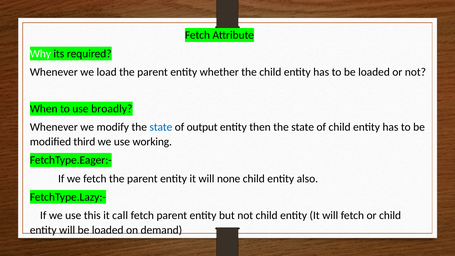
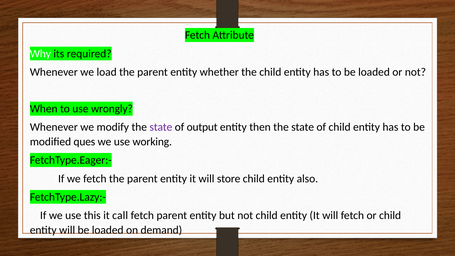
broadly: broadly -> wrongly (112, 109)
state colour: blue -> purple (161, 127)
third: third -> ques (84, 142)
none: none -> store (229, 179)
